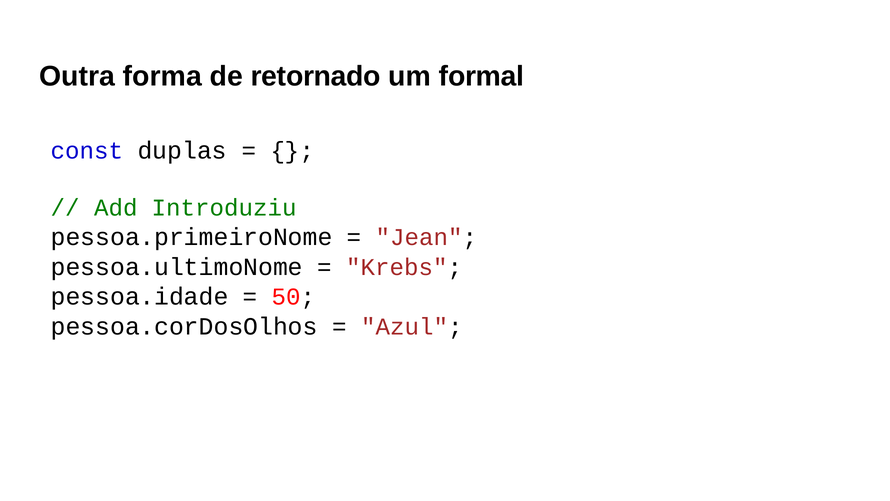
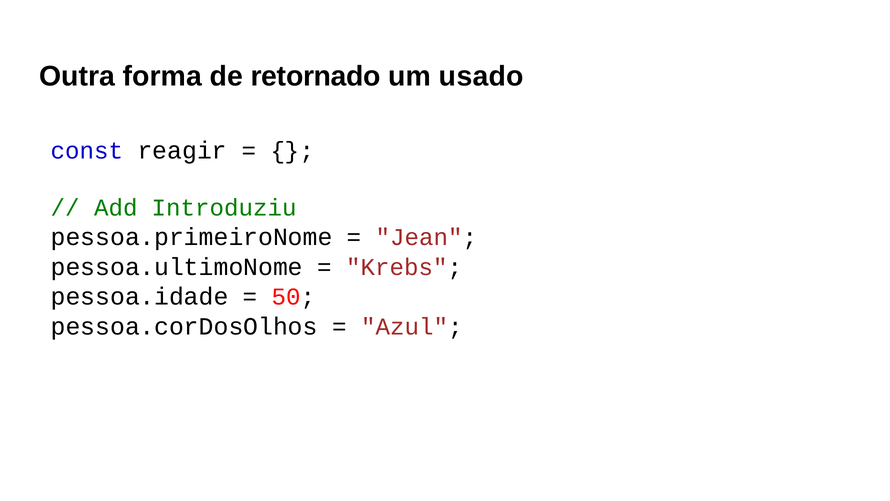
formal: formal -> usado (481, 76)
duplas: duplas -> reagir (182, 150)
